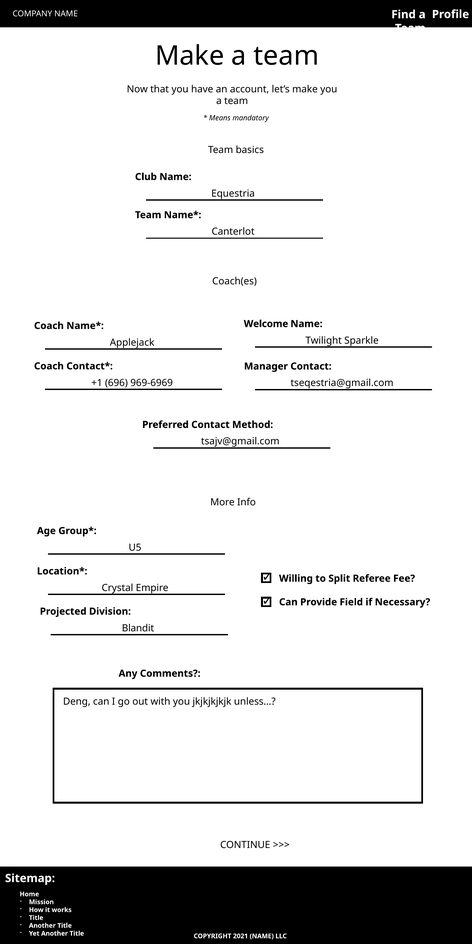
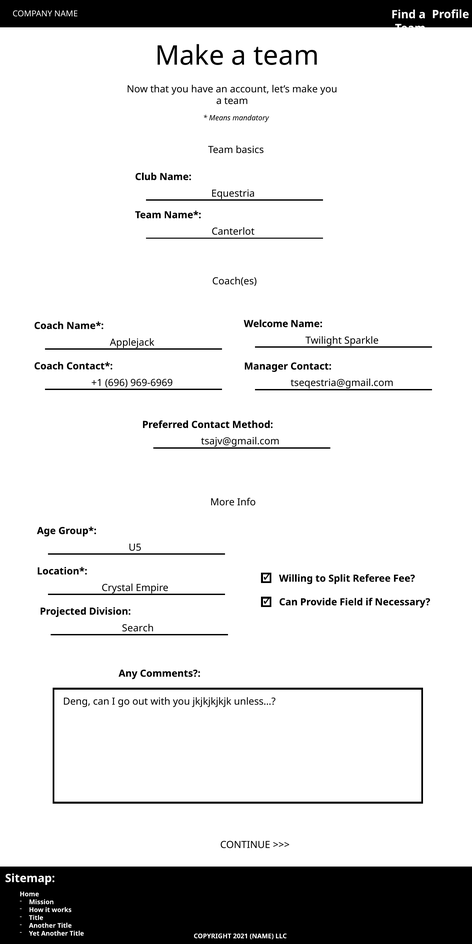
Blandit: Blandit -> Search (138, 628)
